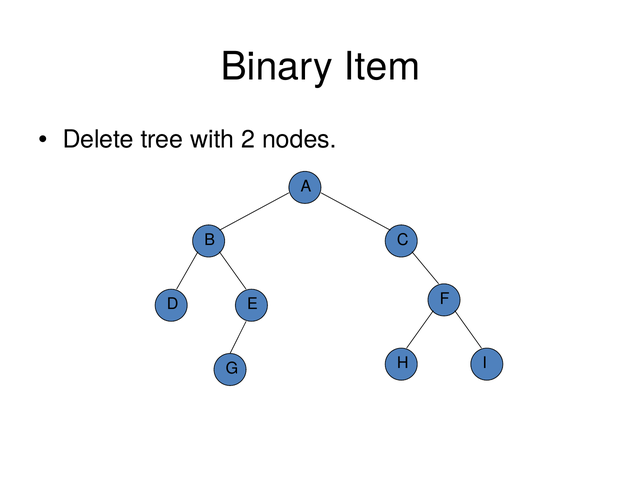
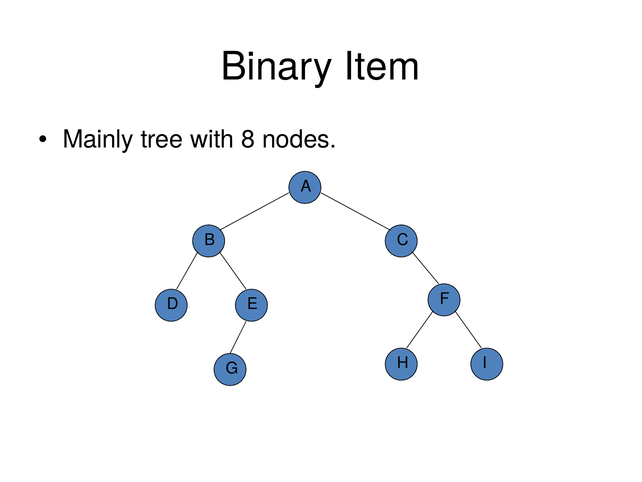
Delete: Delete -> Mainly (98, 140)
2: 2 -> 8 (248, 140)
